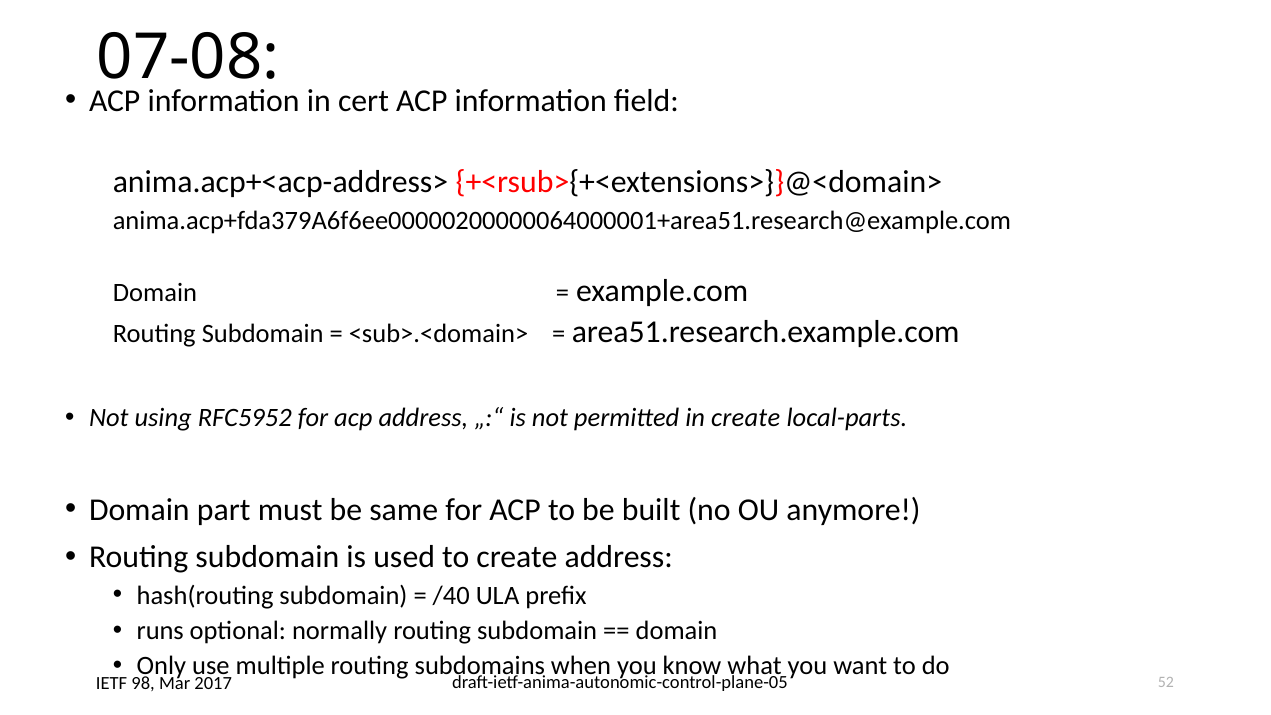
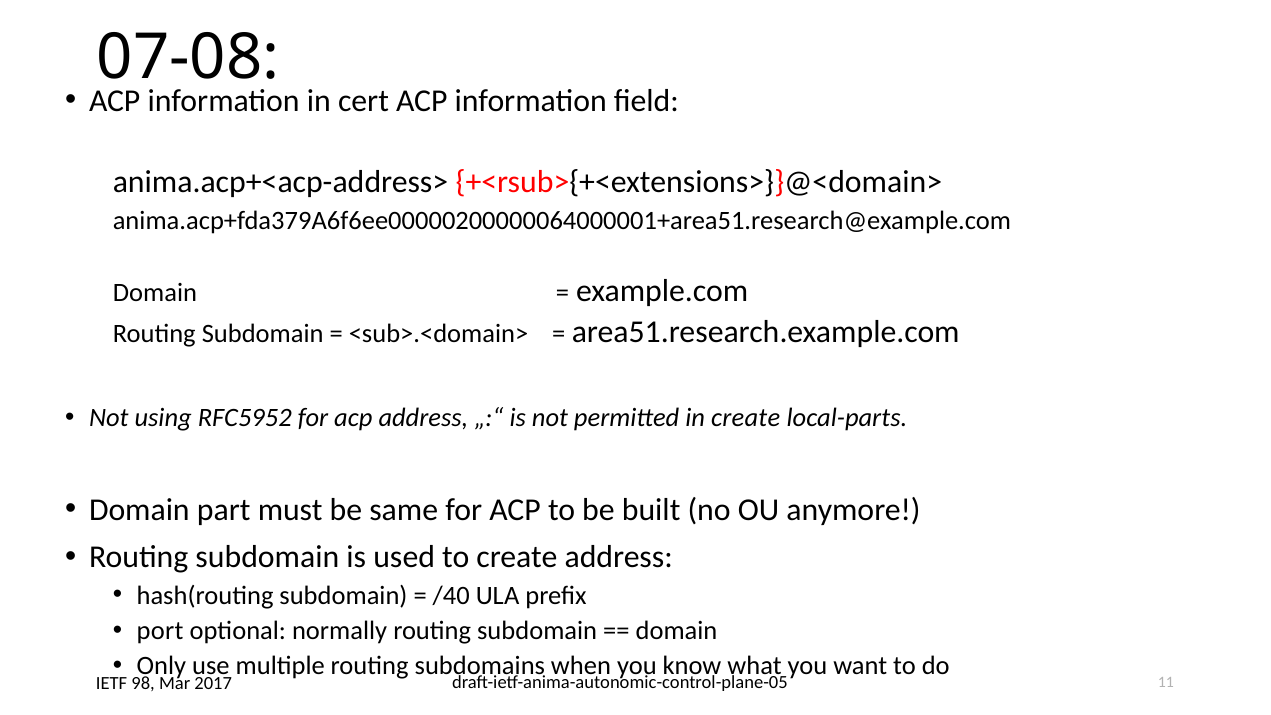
runs: runs -> port (160, 630)
52: 52 -> 11 (1166, 683)
